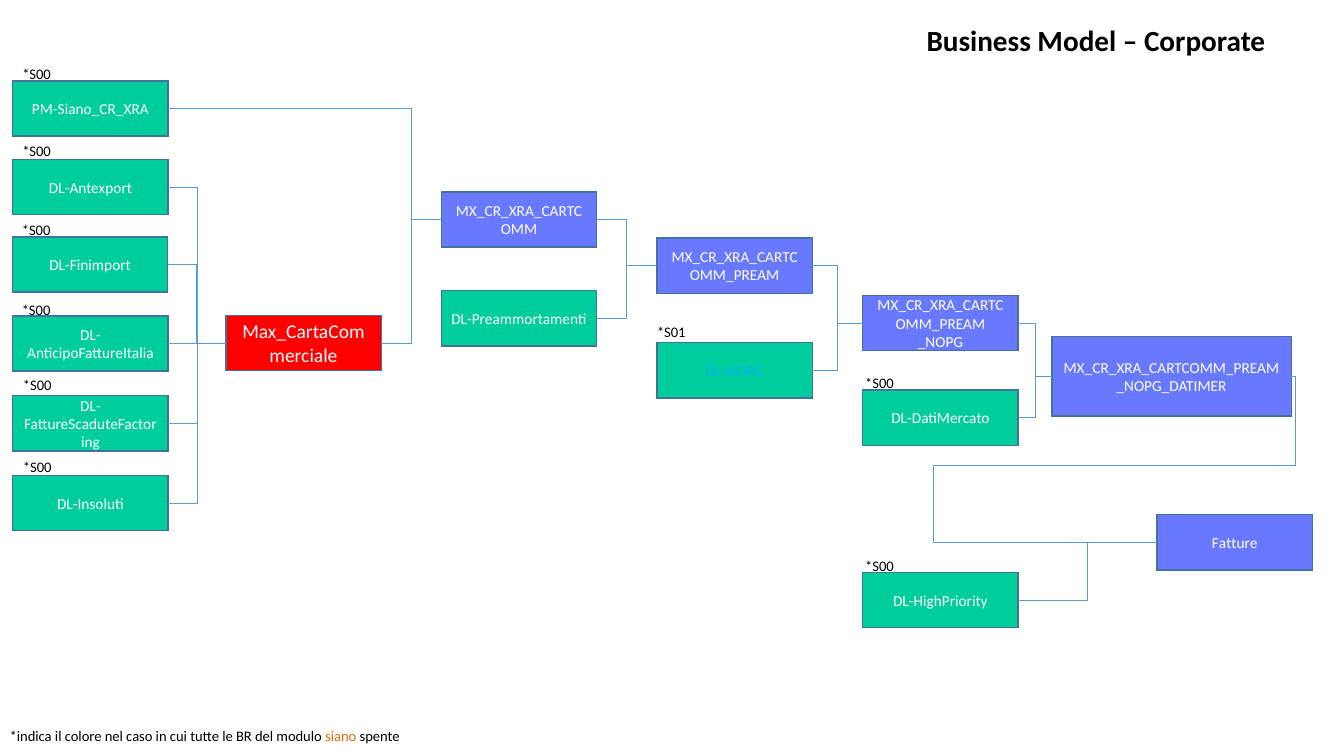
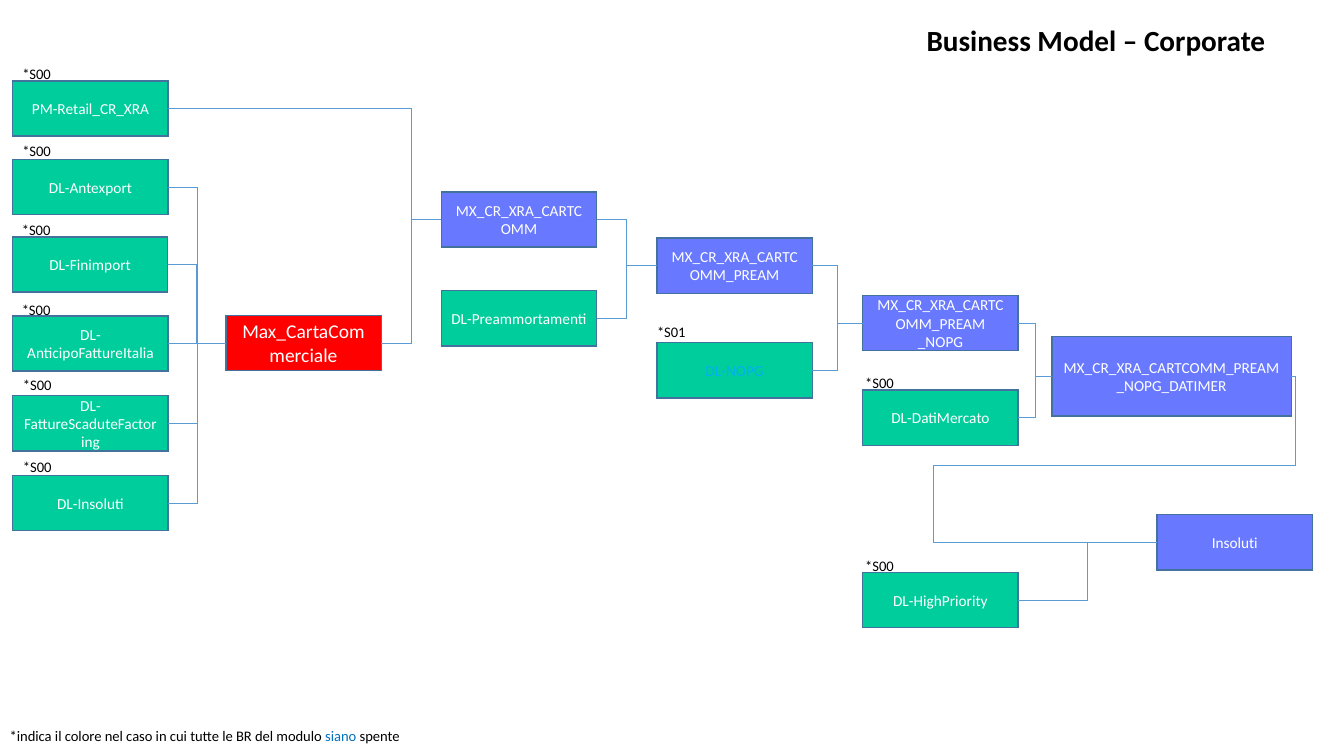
PM-Siano_CR_XRA: PM-Siano_CR_XRA -> PM-Retail_CR_XRA (90, 110)
Fatture: Fatture -> Insoluti (1235, 543)
siano colour: orange -> blue (341, 736)
